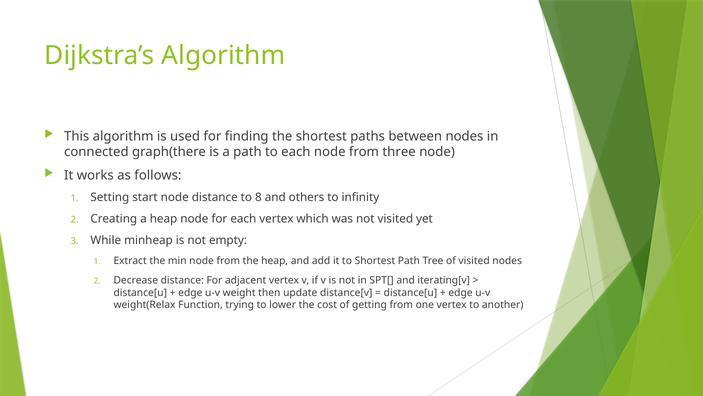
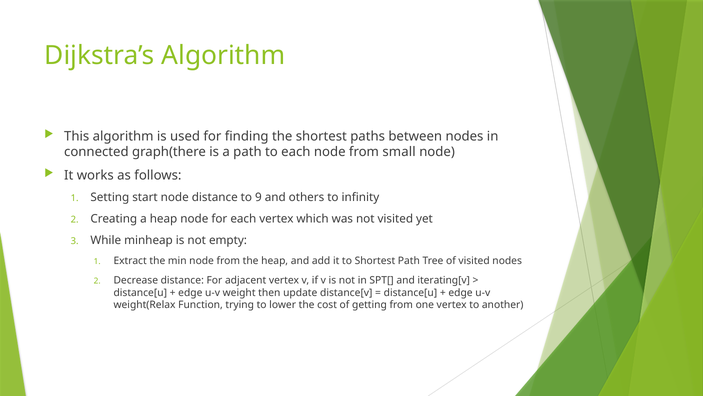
three: three -> small (399, 152)
8: 8 -> 9 (258, 197)
